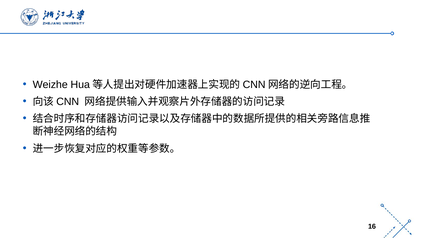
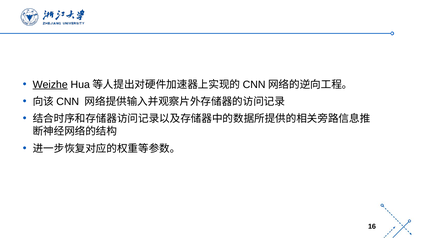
Weizhe underline: none -> present (50, 84)
